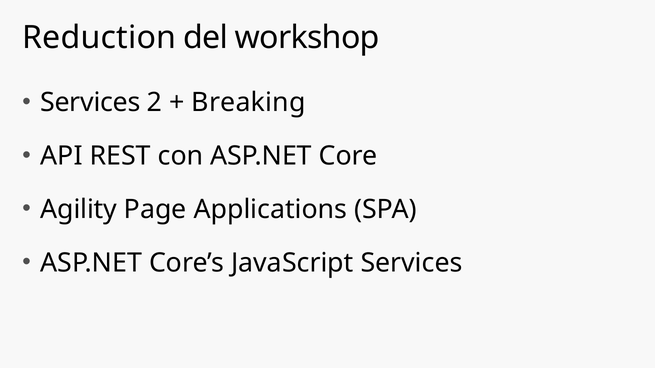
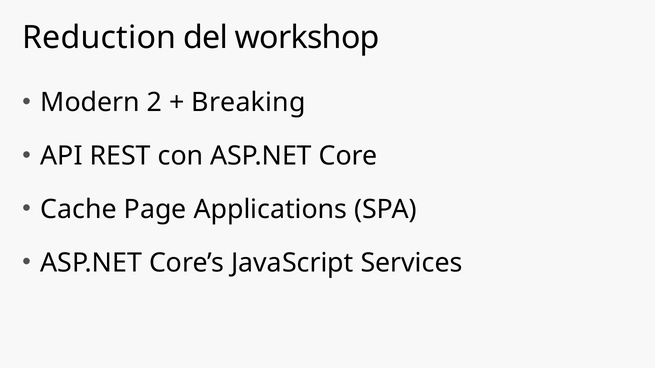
Services: Services -> Modern (90, 103)
Agility: Agility -> Cache (79, 210)
